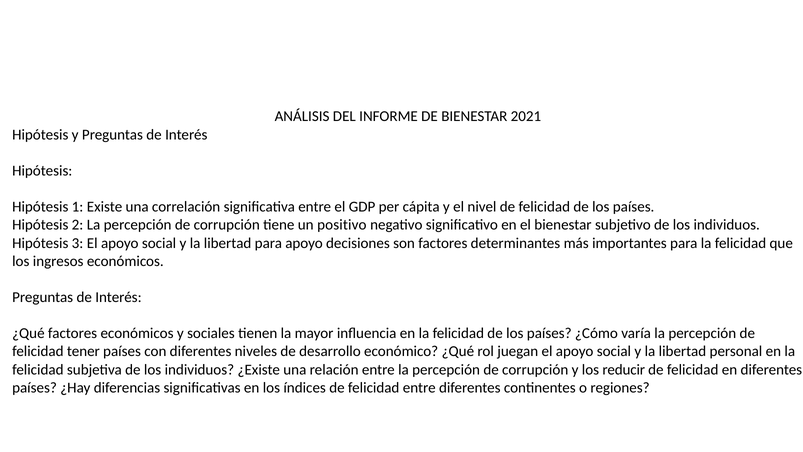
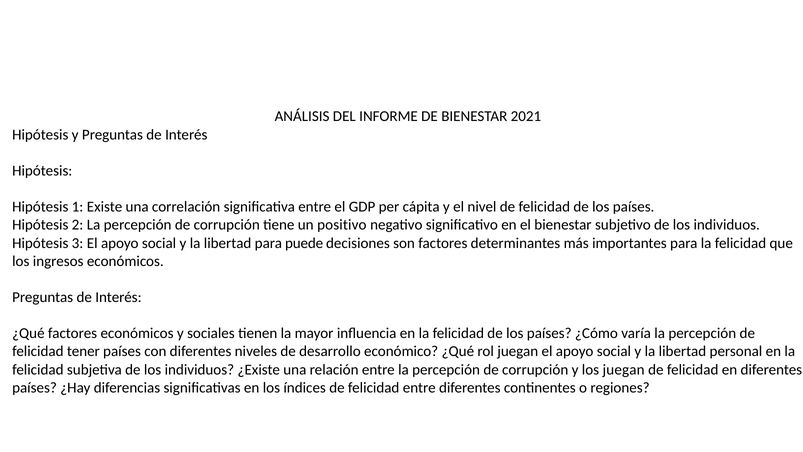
para apoyo: apoyo -> puede (304, 243)
los reducir: reducir -> juegan (624, 369)
